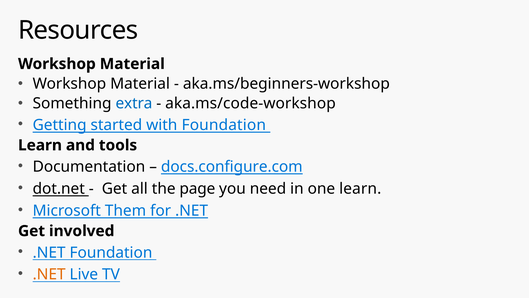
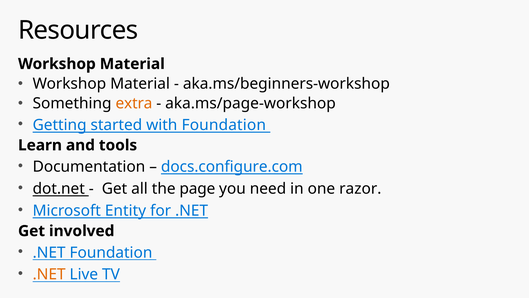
extra colour: blue -> orange (134, 103)
aka.ms/code-workshop: aka.ms/code-workshop -> aka.ms/page-workshop (251, 103)
one learn: learn -> razor (360, 189)
Them: Them -> Entity (125, 210)
